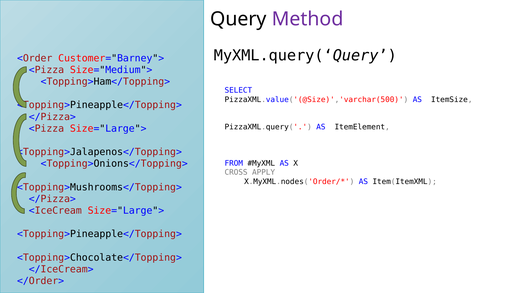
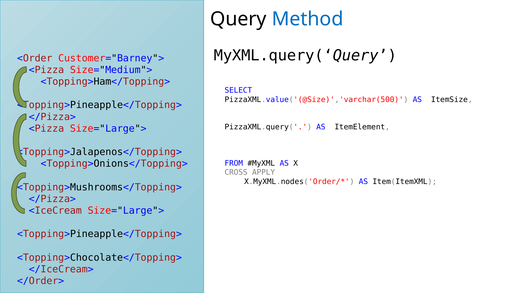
Method colour: purple -> blue (308, 19)
